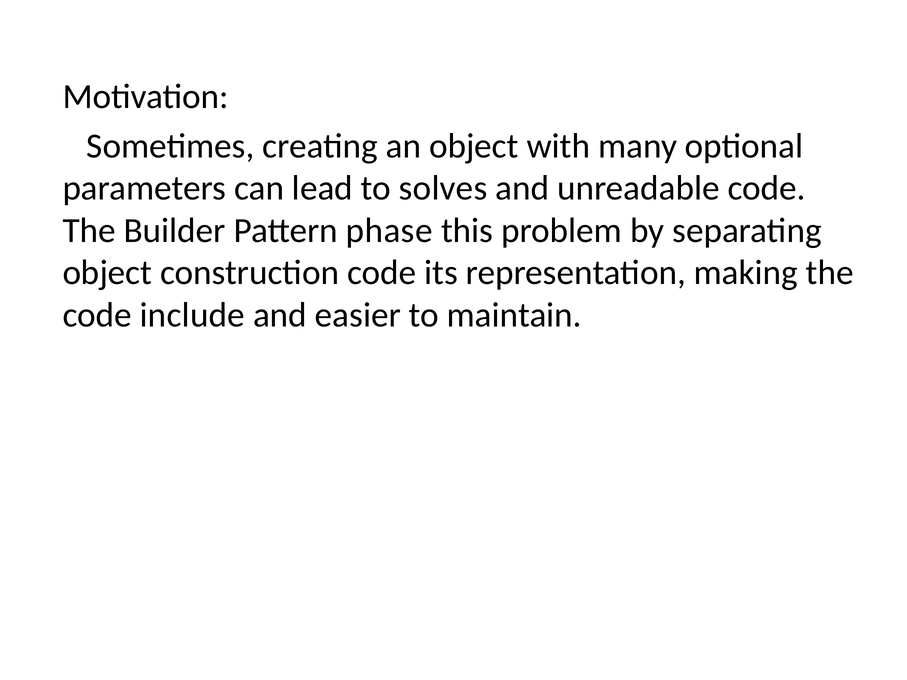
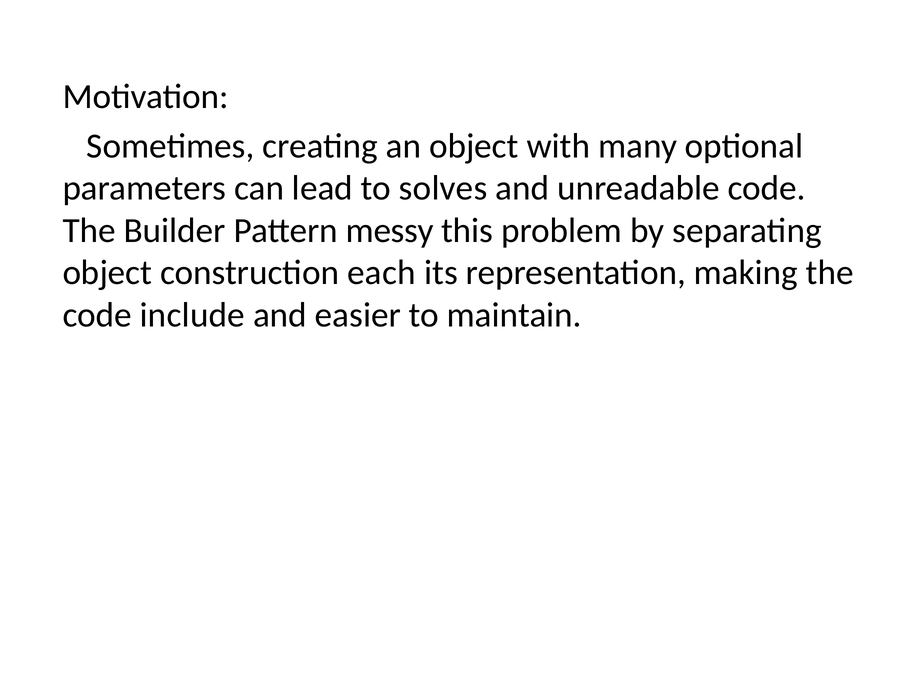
phase: phase -> messy (390, 231)
construction code: code -> each (382, 273)
